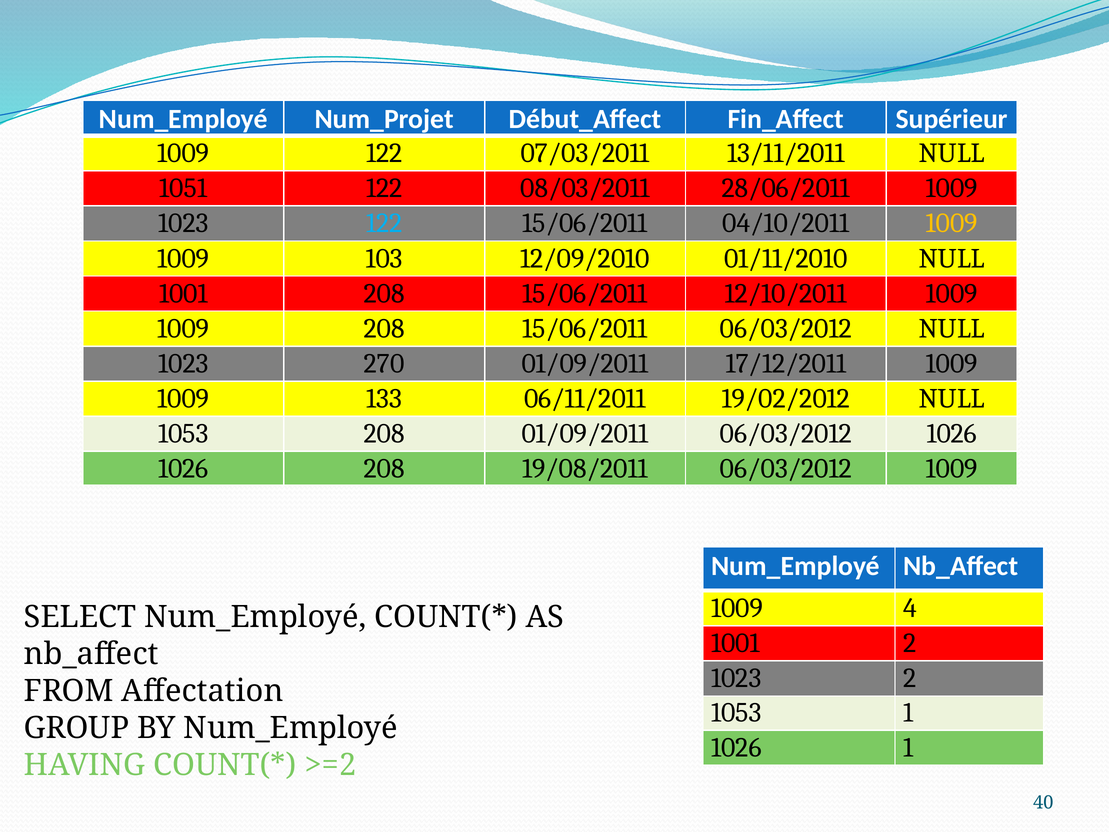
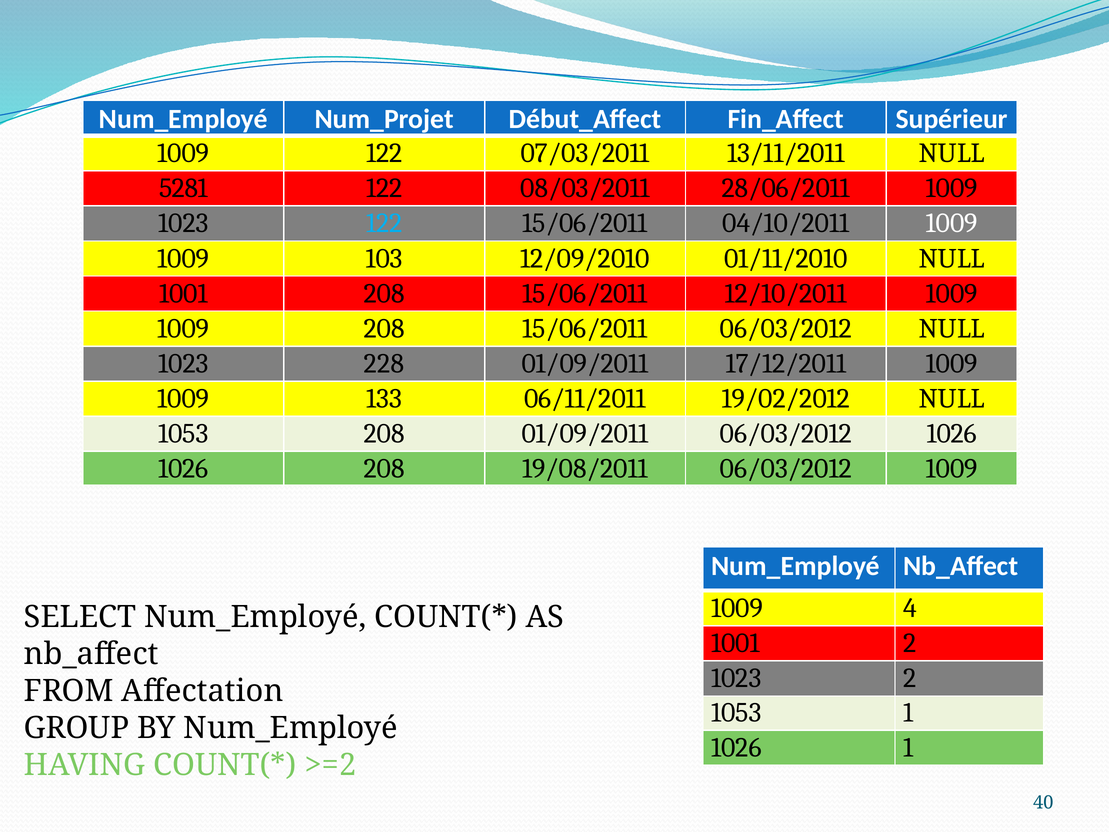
1051: 1051 -> 5281 (184, 188)
1009 colour: yellow -> white (952, 223)
270: 270 -> 228 (384, 363)
